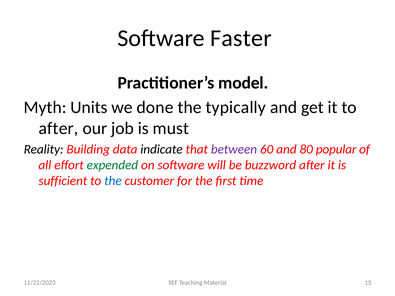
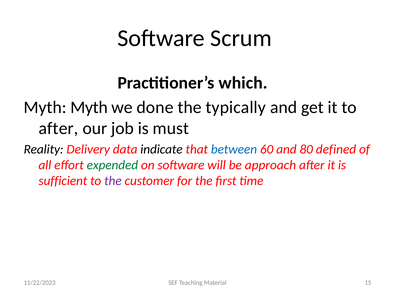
Faster: Faster -> Scrum (241, 38)
model: model -> which (243, 83)
Myth Units: Units -> Myth (89, 107)
Building: Building -> Delivery (88, 149)
between colour: purple -> blue (234, 149)
popular: popular -> defined (336, 149)
buzzword: buzzword -> approach (270, 165)
the colour: blue -> purple (113, 181)
